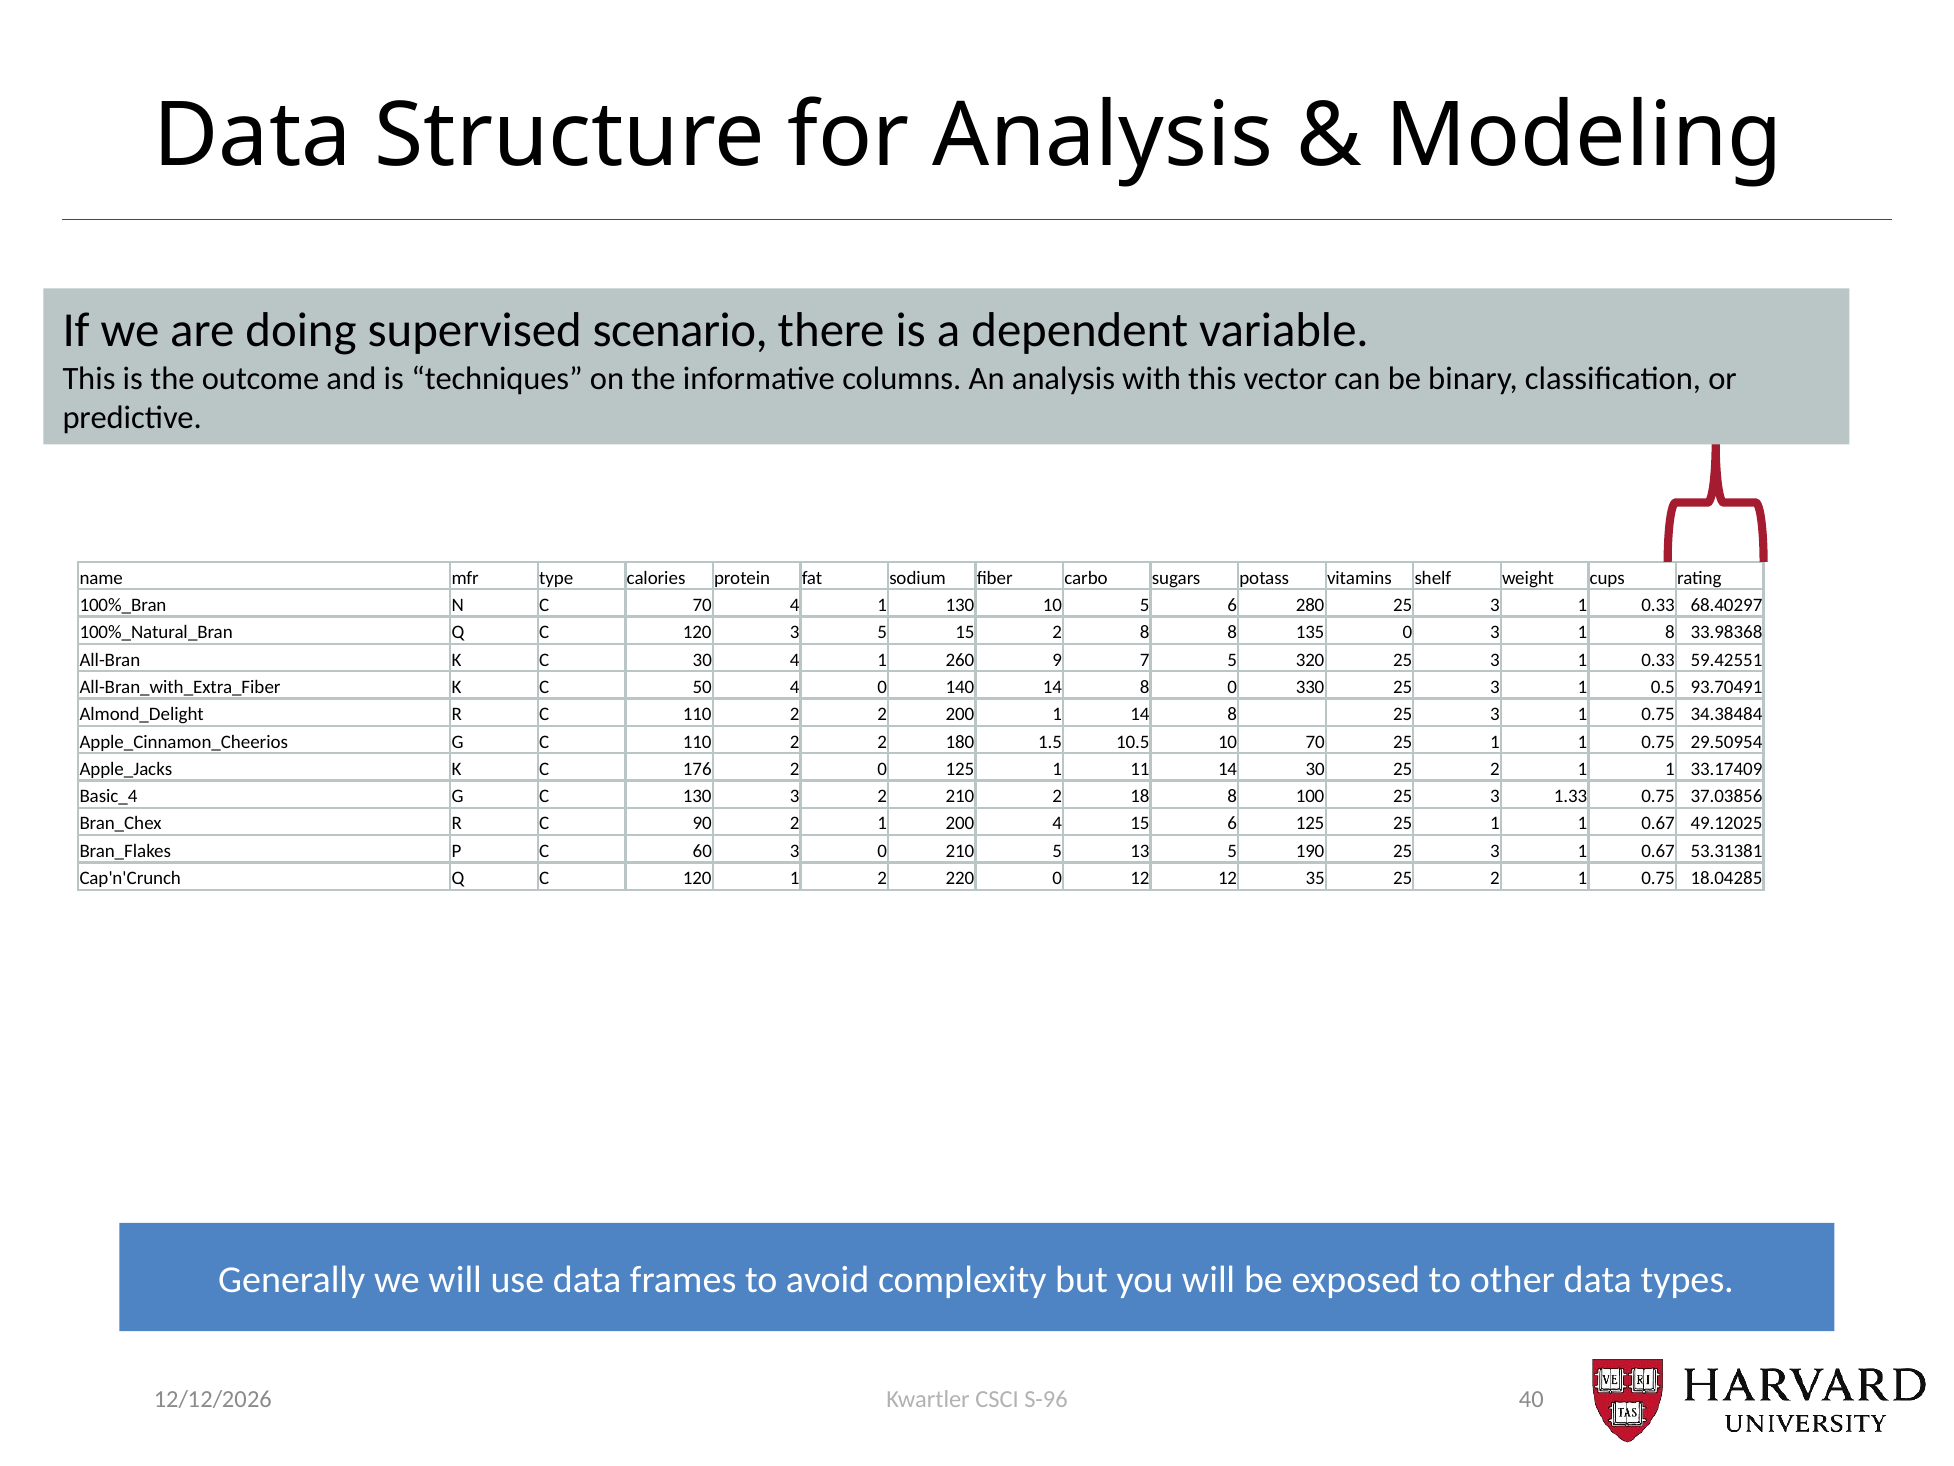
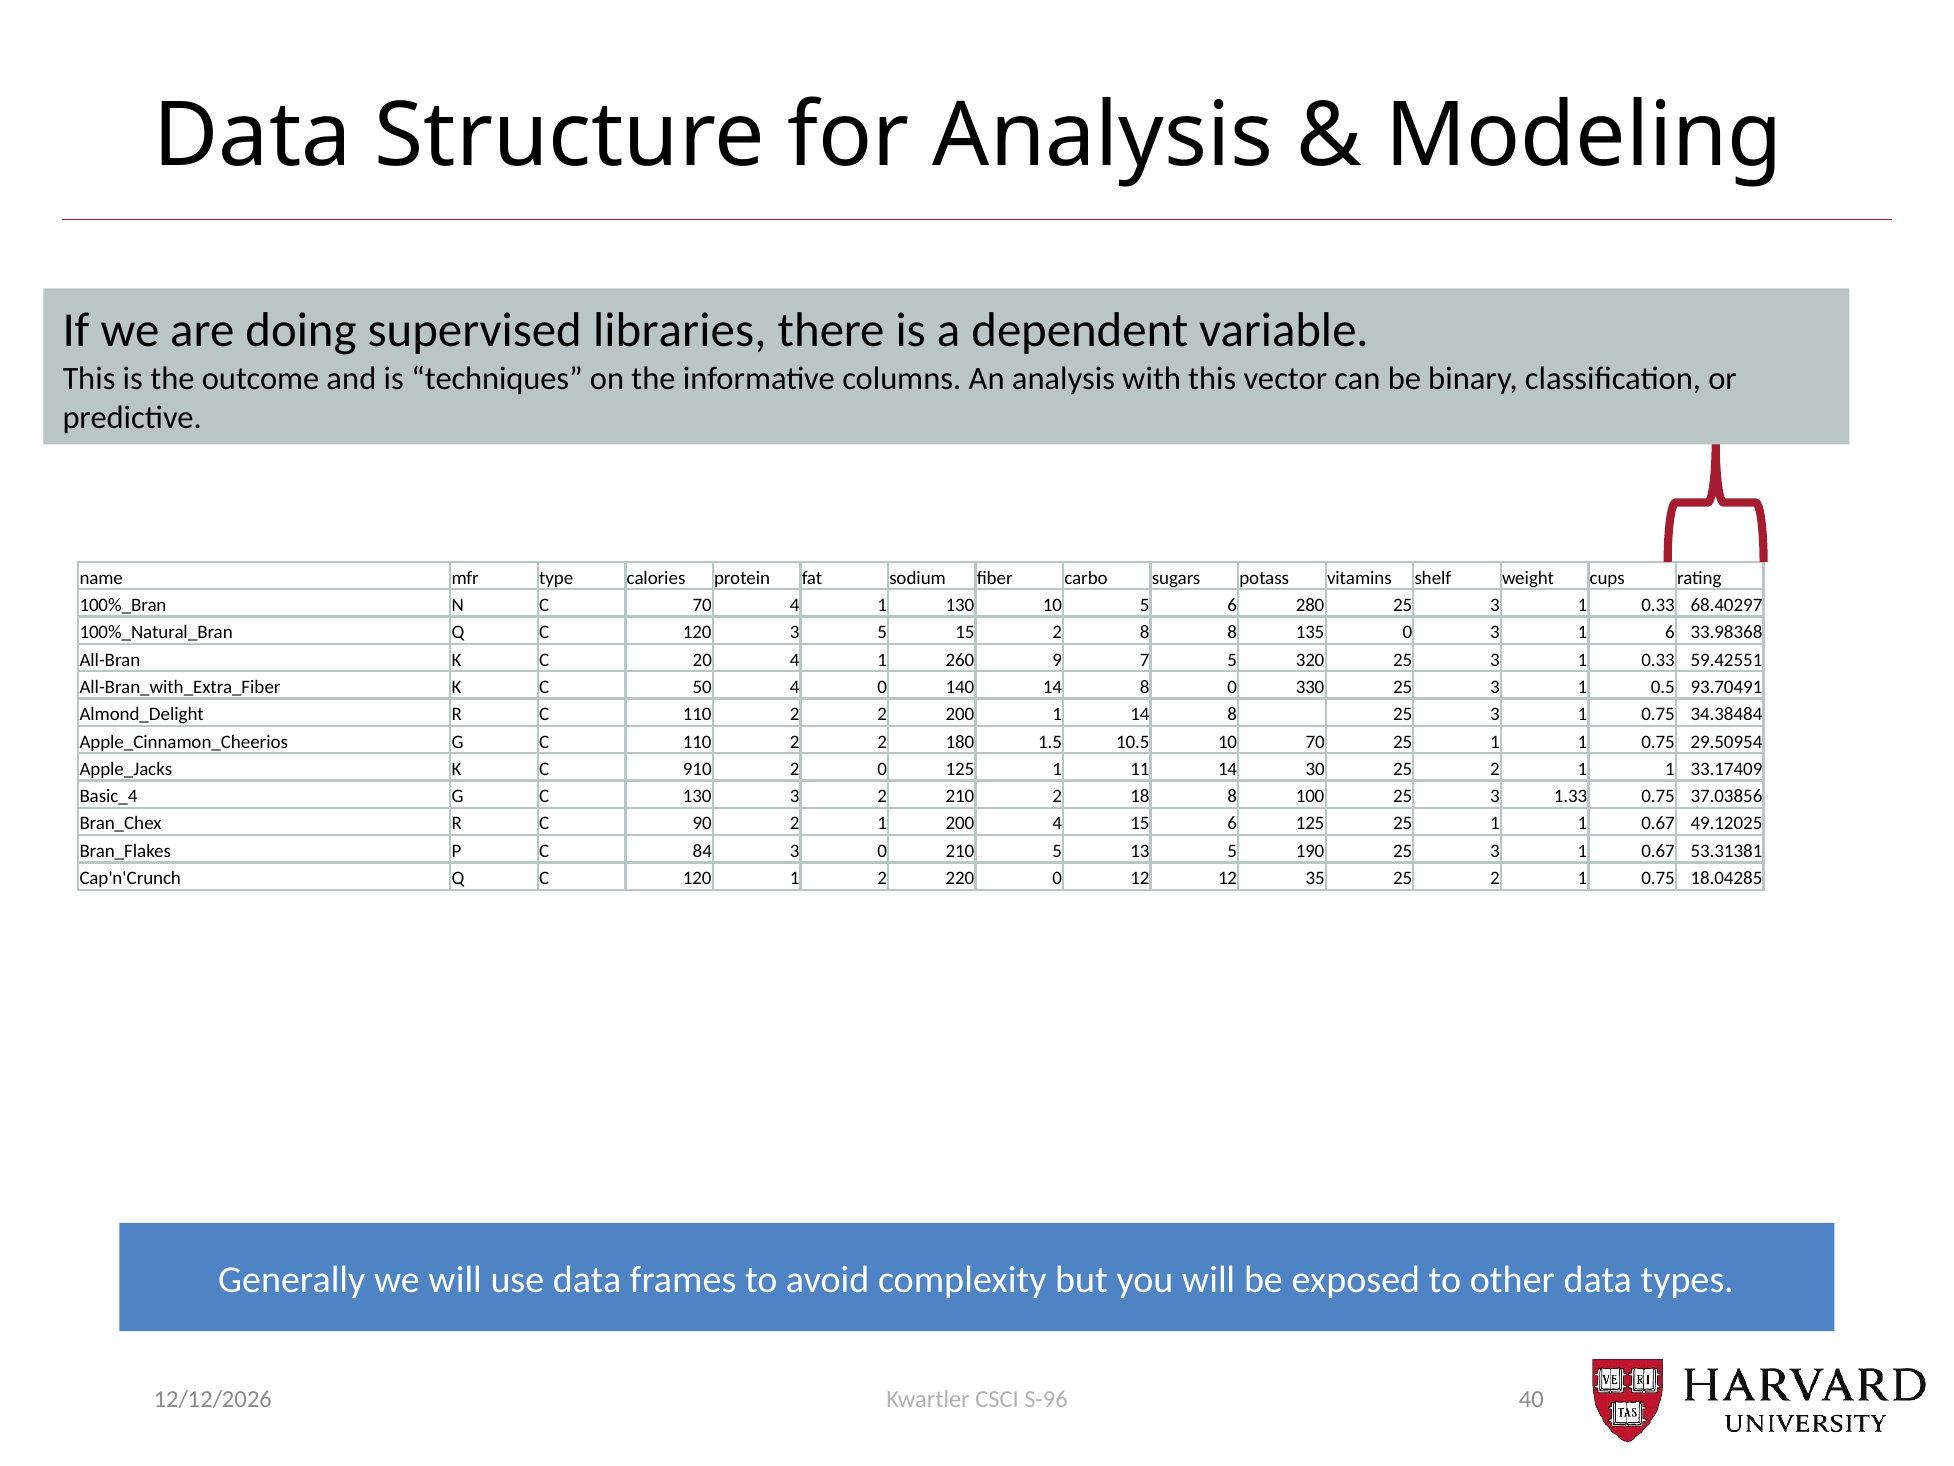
scenario: scenario -> libraries (680, 331)
1 8: 8 -> 6 (1670, 632)
C 30: 30 -> 20 (702, 660)
176: 176 -> 910 (697, 769)
60: 60 -> 84 (702, 851)
